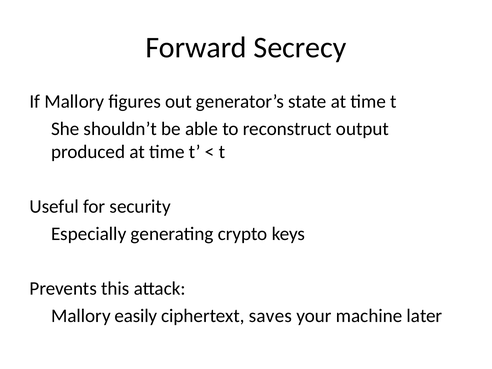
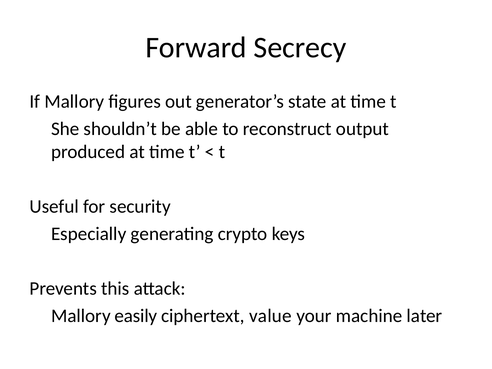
saves: saves -> value (270, 316)
